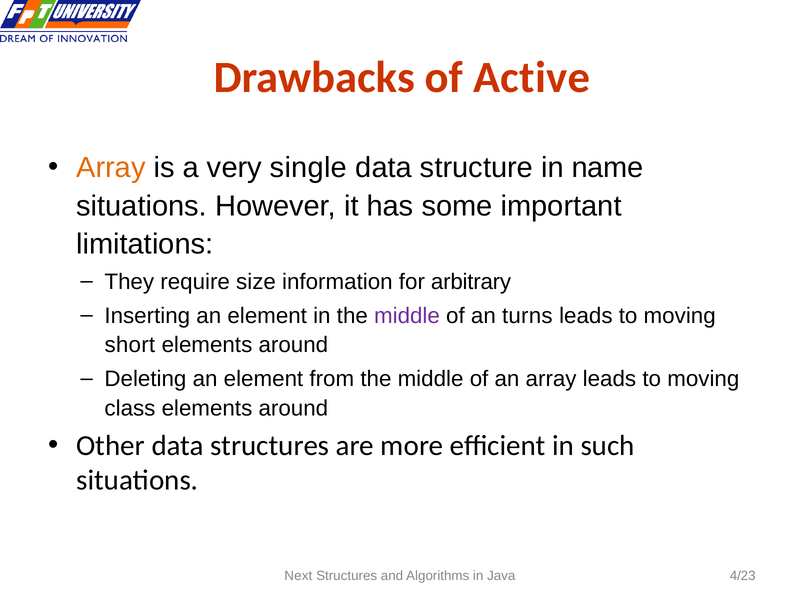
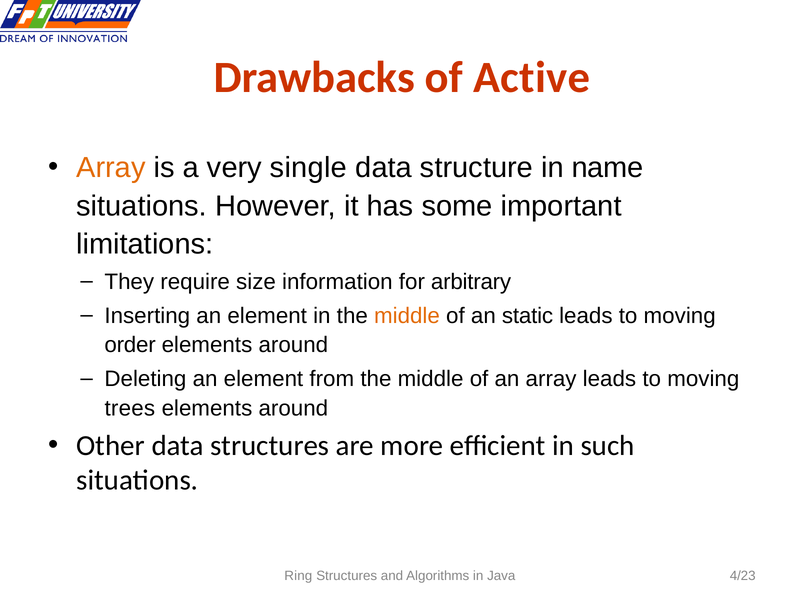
middle colour: purple -> orange (407, 316)
turns: turns -> static (528, 316)
short: short -> order (130, 345)
class: class -> trees (130, 409)
Next: Next -> Ring (298, 576)
